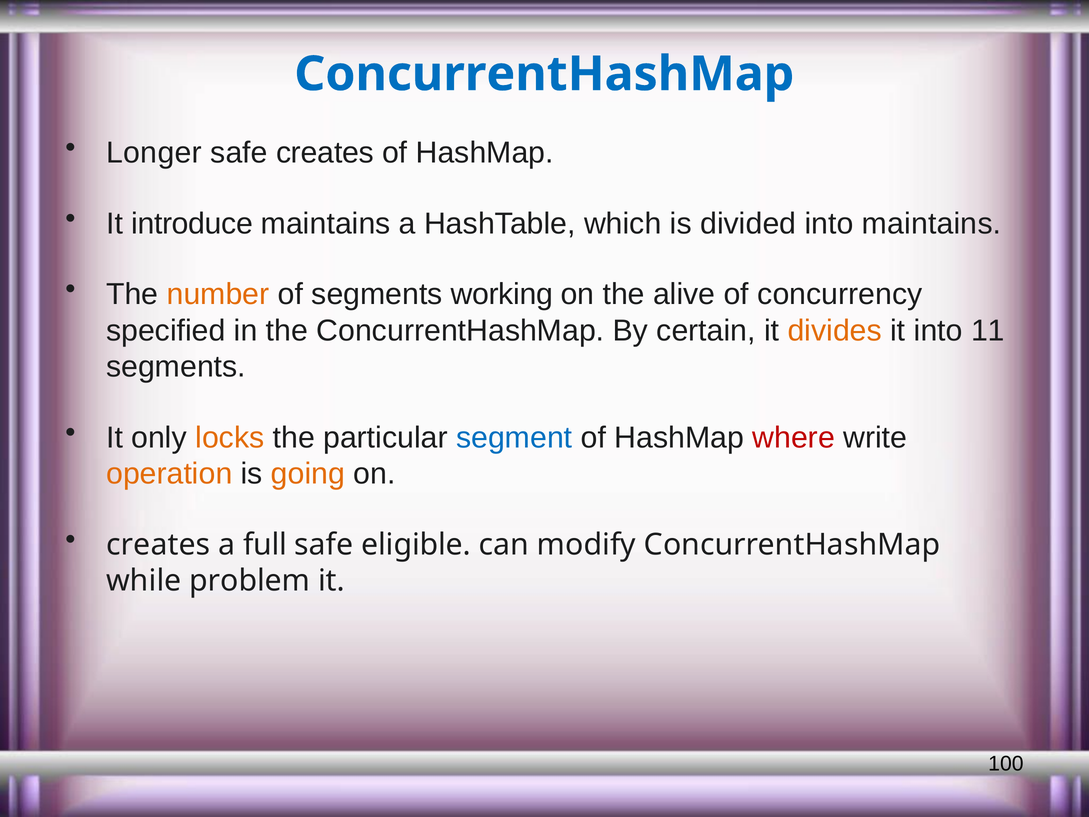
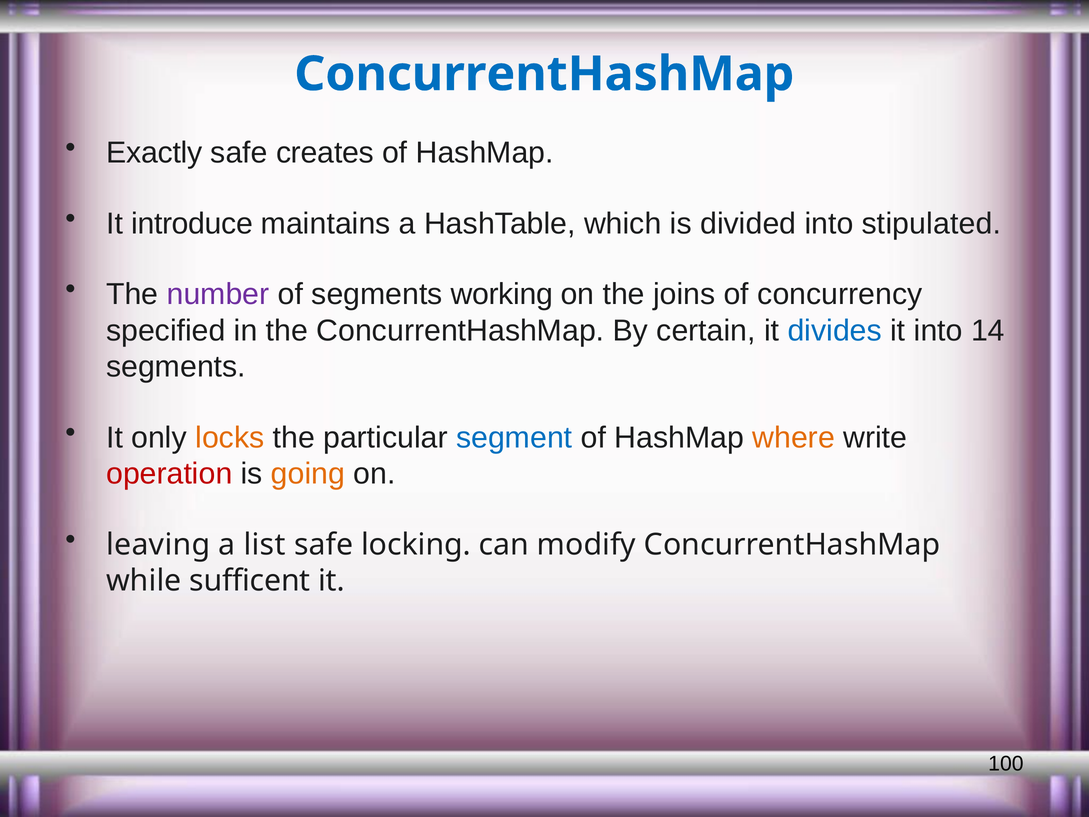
Longer: Longer -> Exactly (154, 153)
into maintains: maintains -> stipulated (931, 223)
number colour: orange -> purple (218, 294)
alive: alive -> joins (684, 294)
divides colour: orange -> blue (835, 330)
11: 11 -> 14 (988, 330)
where colour: red -> orange (794, 437)
operation colour: orange -> red (169, 474)
creates: creates -> leaving (158, 545)
full: full -> list (265, 545)
eligible: eligible -> locking (416, 545)
problem: problem -> sufficent (250, 581)
